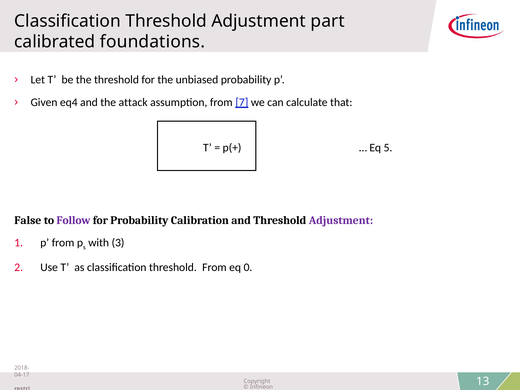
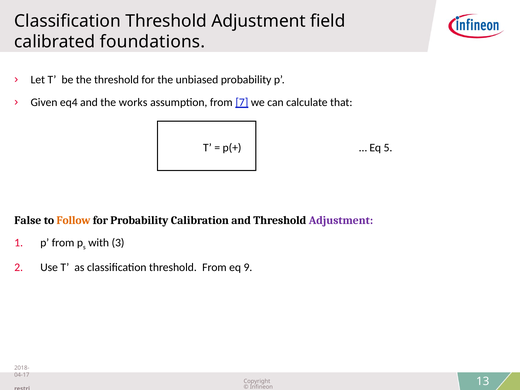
part: part -> field (328, 21)
attack: attack -> works (133, 102)
Follow colour: purple -> orange (73, 220)
0: 0 -> 9 (248, 267)
